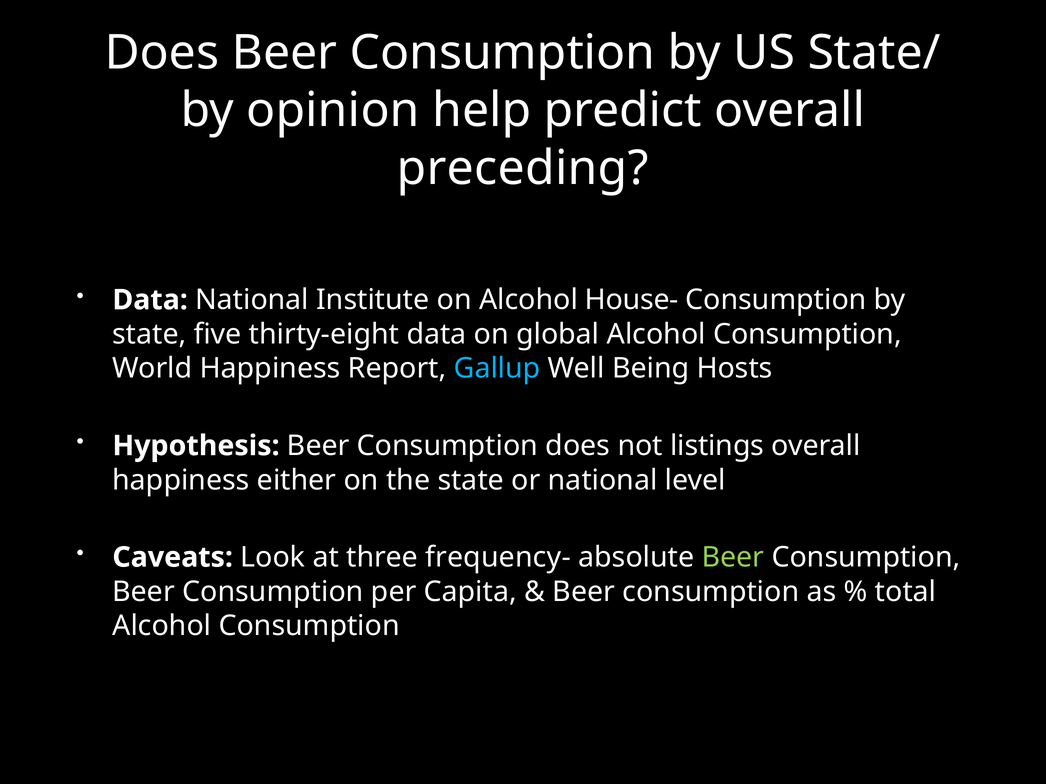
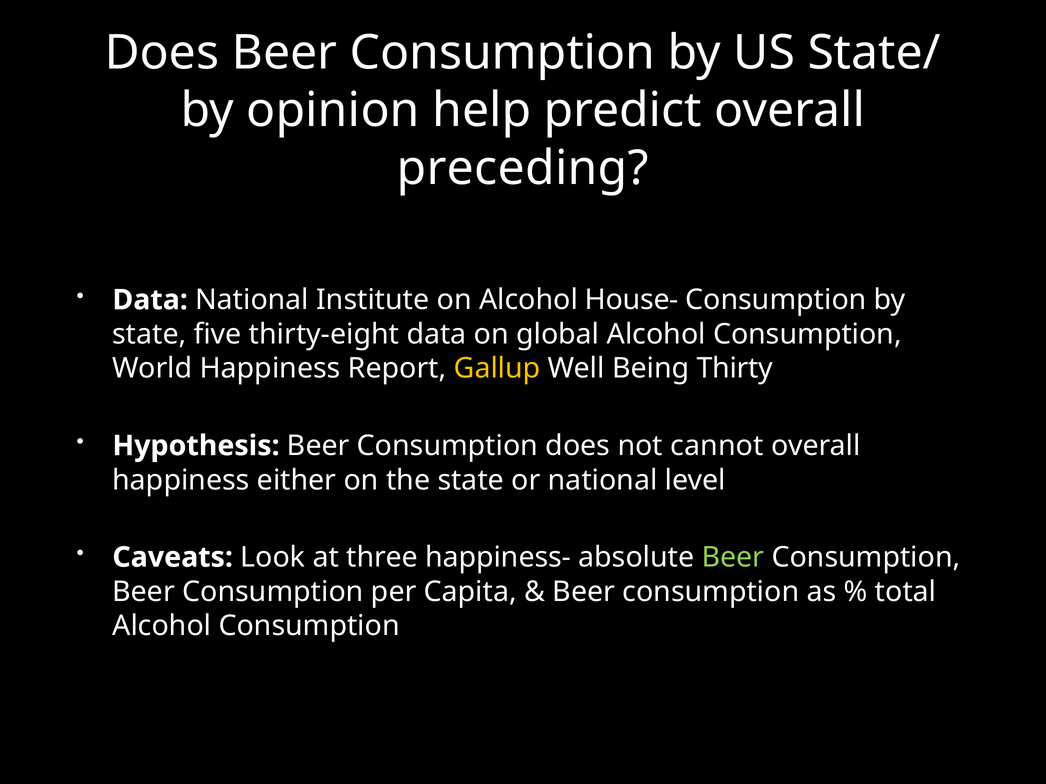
Gallup colour: light blue -> yellow (497, 369)
Hosts: Hosts -> Thirty (735, 369)
listings: listings -> cannot (717, 446)
frequency-: frequency- -> happiness- (498, 558)
